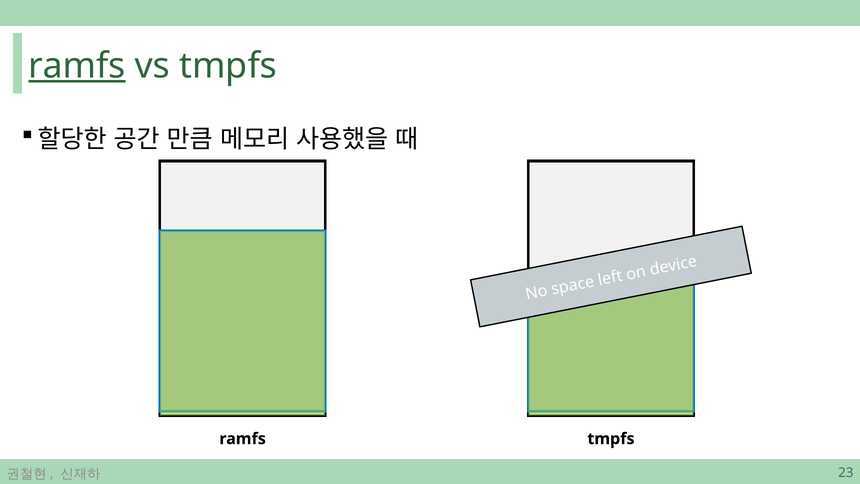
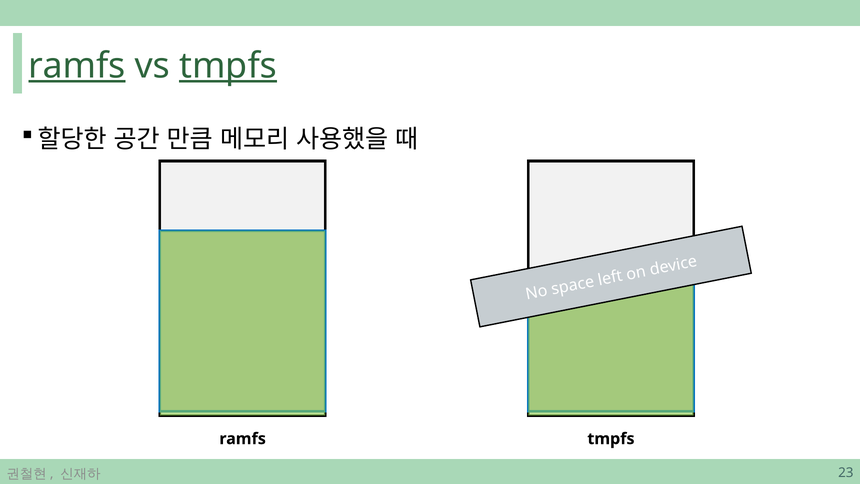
tmpfs underline: none -> present (228, 66)
